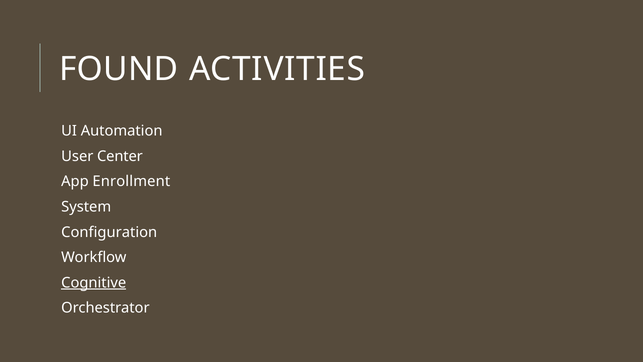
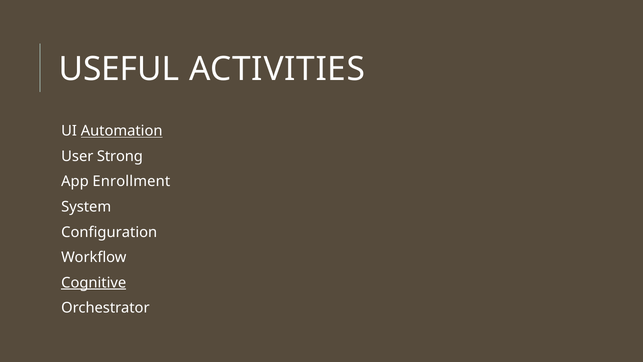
FOUND: FOUND -> USEFUL (119, 69)
Automation underline: none -> present (122, 131)
Center: Center -> Strong (120, 156)
